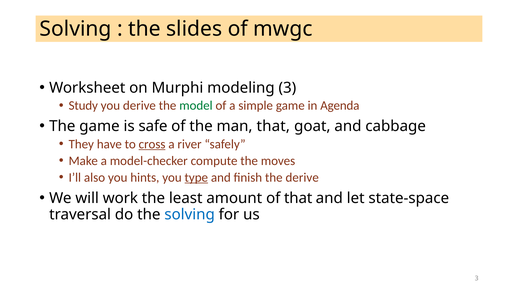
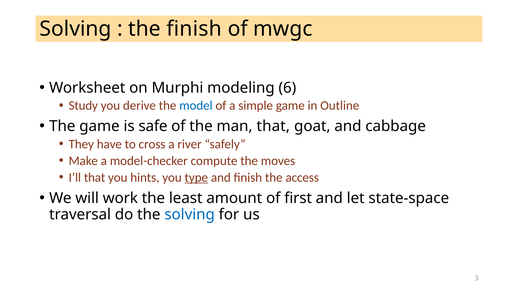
the slides: slides -> finish (194, 29)
modeling 3: 3 -> 6 (287, 88)
model colour: green -> blue (196, 105)
Agenda: Agenda -> Outline (340, 105)
cross underline: present -> none (152, 144)
I’ll also: also -> that (95, 177)
the derive: derive -> access (302, 177)
of that: that -> first (298, 198)
